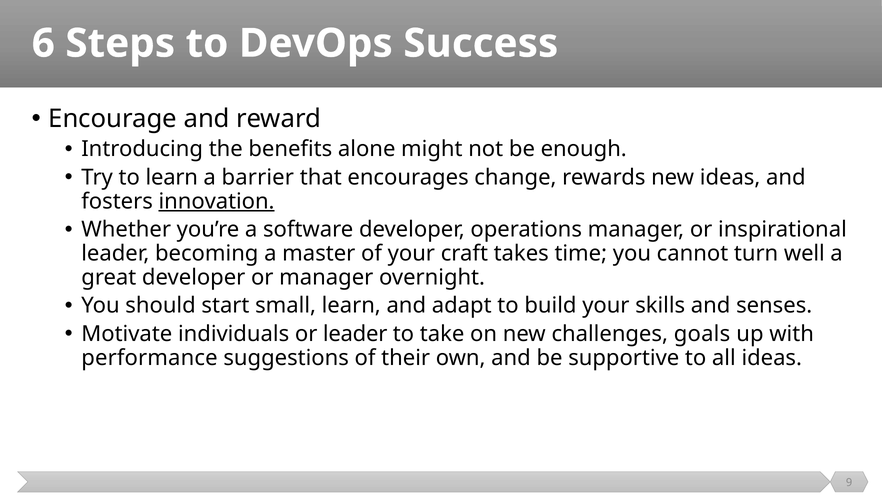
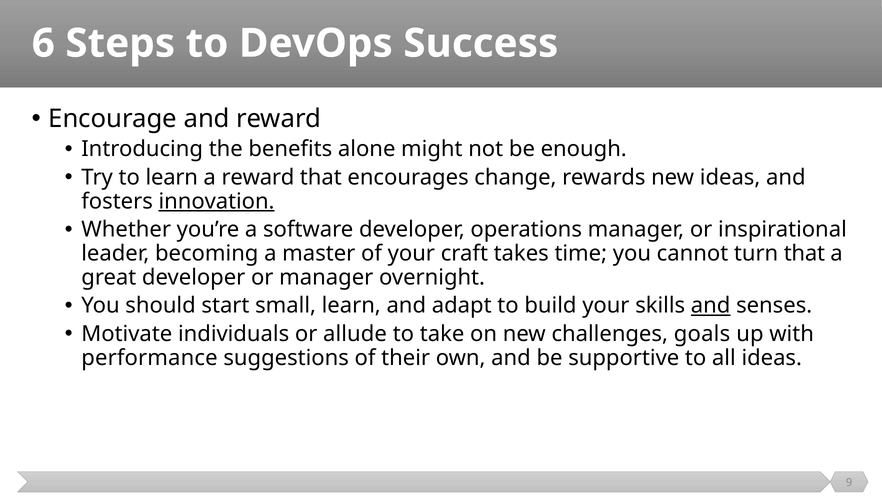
a barrier: barrier -> reward (258, 178)
turn well: well -> that (804, 254)
and underline: none -> present (711, 306)
or leader: leader -> allude (355, 334)
